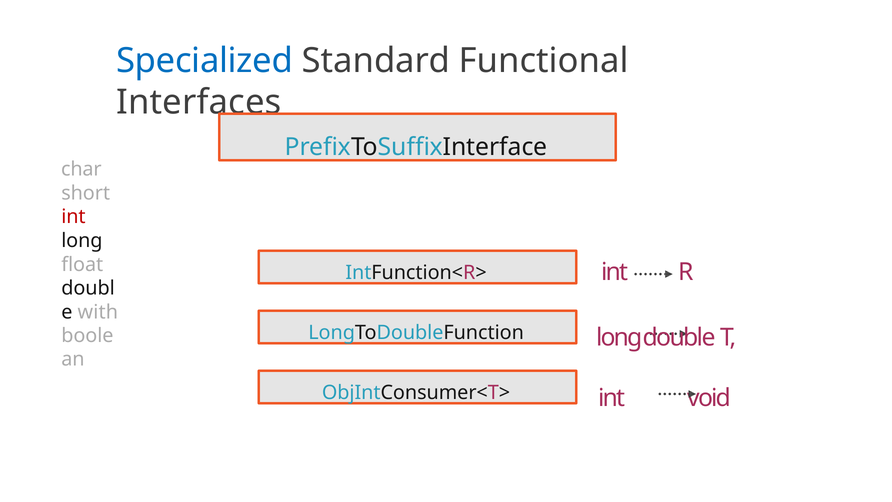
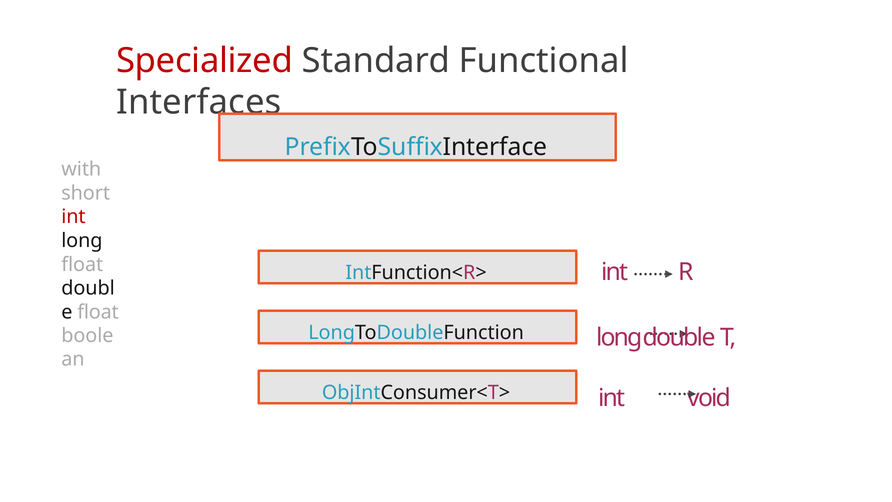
Specialized colour: blue -> red (205, 61)
char: char -> with (81, 169)
with: with -> float (98, 312)
